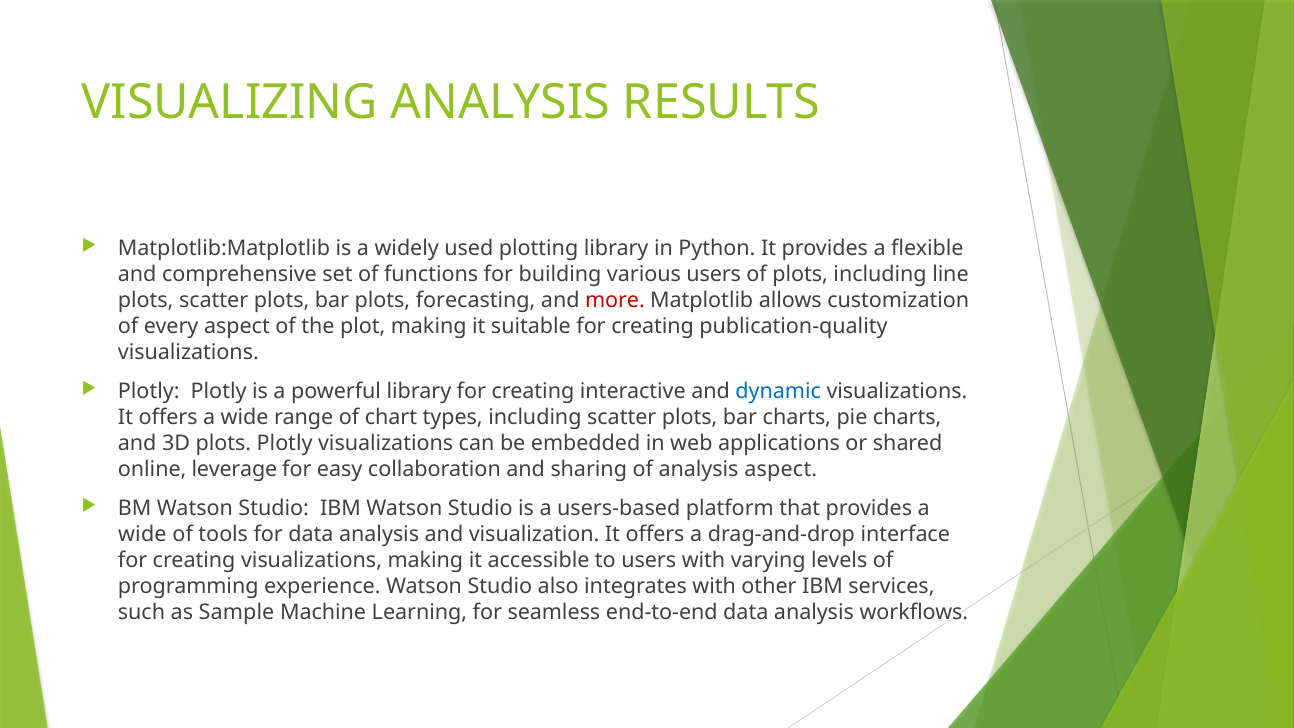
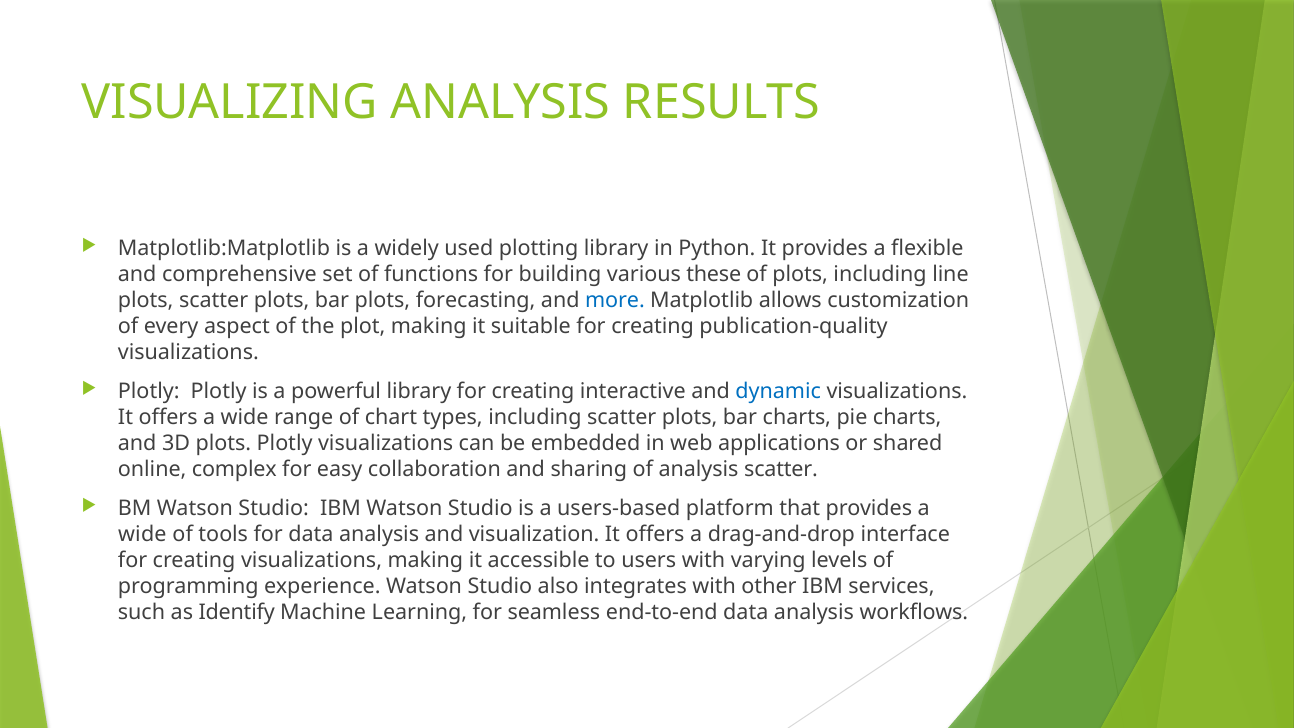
various users: users -> these (714, 274)
more colour: red -> blue (615, 300)
leverage: leverage -> complex (234, 469)
analysis aspect: aspect -> scatter (781, 469)
Sample: Sample -> Identify (237, 612)
